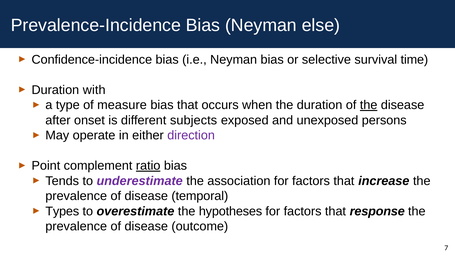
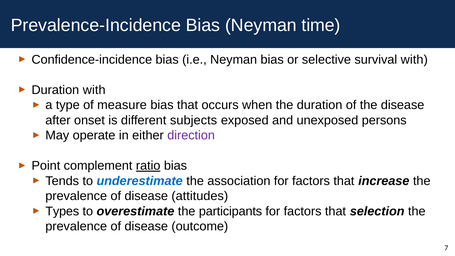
else: else -> time (321, 25)
survival time: time -> with (414, 60)
the underline: present -> none (369, 105)
underestimate colour: purple -> blue (140, 181)
temporal: temporal -> attitudes (200, 196)
hypotheses: hypotheses -> participants (231, 211)
response: response -> selection (377, 211)
